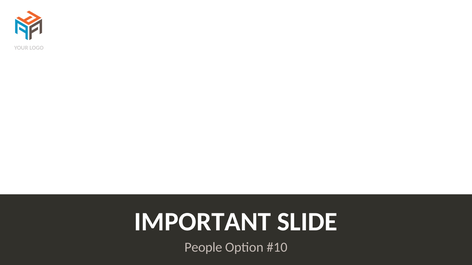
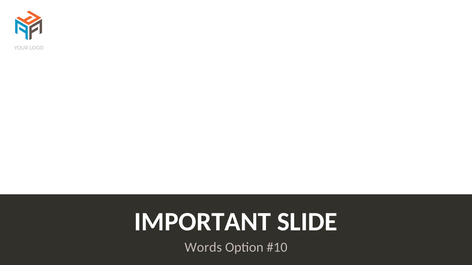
People: People -> Words (203, 248)
